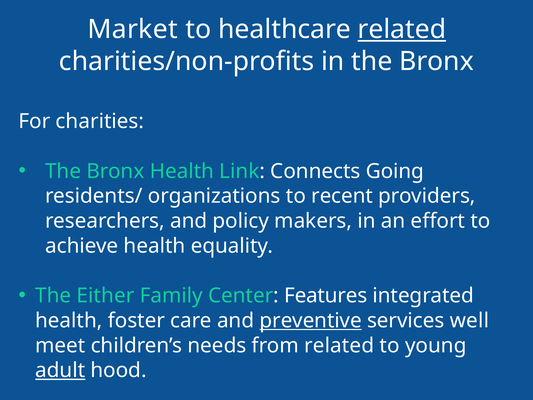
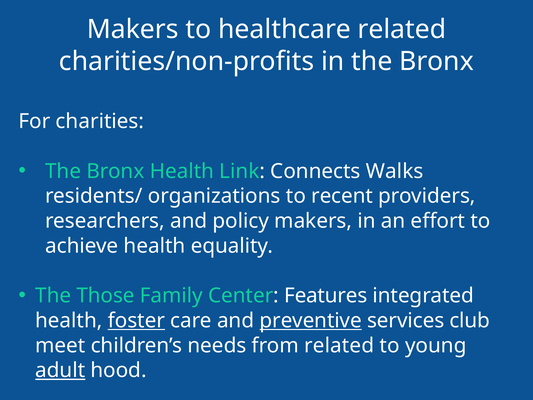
Market: Market -> Makers (133, 29)
related underline: present -> none (402, 29)
Going: Going -> Walks (395, 171)
Either: Either -> Those (106, 296)
foster underline: none -> present (136, 320)
well: well -> club (470, 320)
